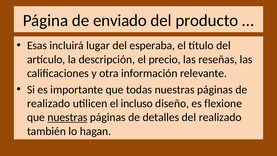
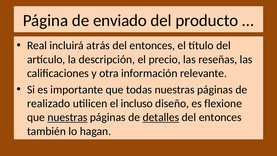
Esas: Esas -> Real (37, 45)
lugar: lugar -> atrás (98, 45)
esperaba: esperaba -> entonces (152, 45)
detalles underline: none -> present (161, 117)
realizado: realizado -> entonces (220, 117)
